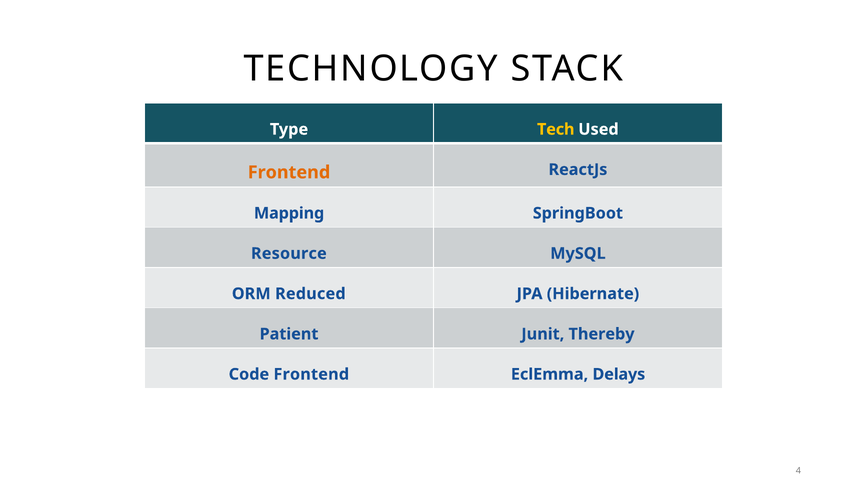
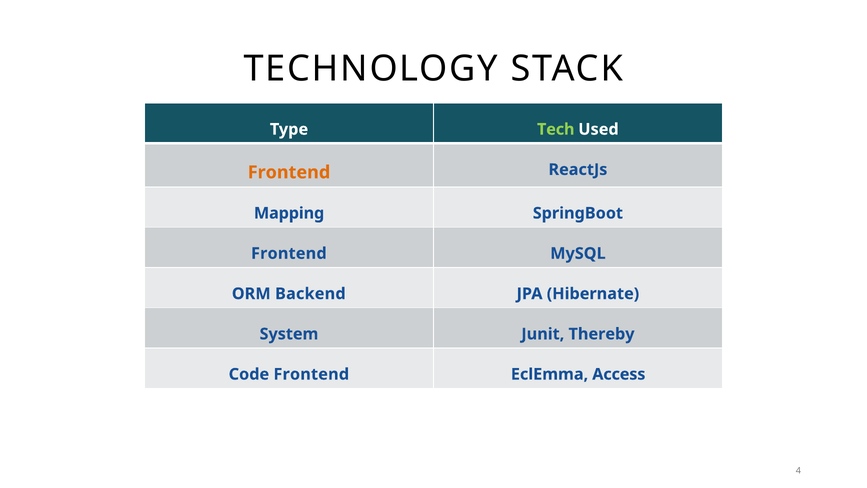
Tech colour: yellow -> light green (556, 129)
Resource: Resource -> Frontend (289, 253)
Reduced: Reduced -> Backend (310, 294)
Patient: Patient -> System (289, 334)
Delays: Delays -> Access (619, 374)
